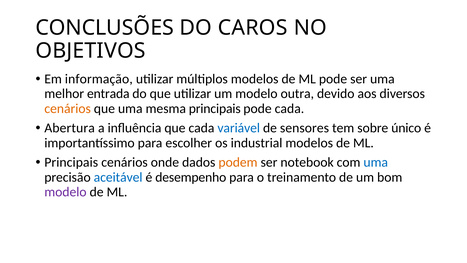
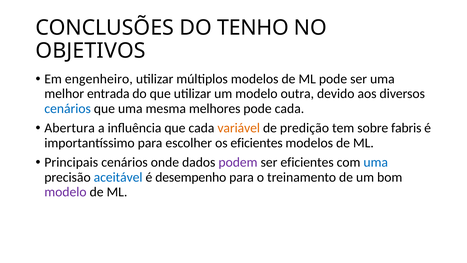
CAROS: CAROS -> TENHO (253, 28)
informação: informação -> engenheiro (99, 79)
cenários colour: orange -> blue (68, 108)
mesma principais: principais -> melhores (215, 108)
variável colour: blue -> orange (239, 128)
sensores: sensores -> predição (304, 128)
único: único -> fabris (406, 128)
os industrial: industrial -> eficientes (257, 143)
podem colour: orange -> purple (238, 162)
ser notebook: notebook -> eficientes (307, 162)
